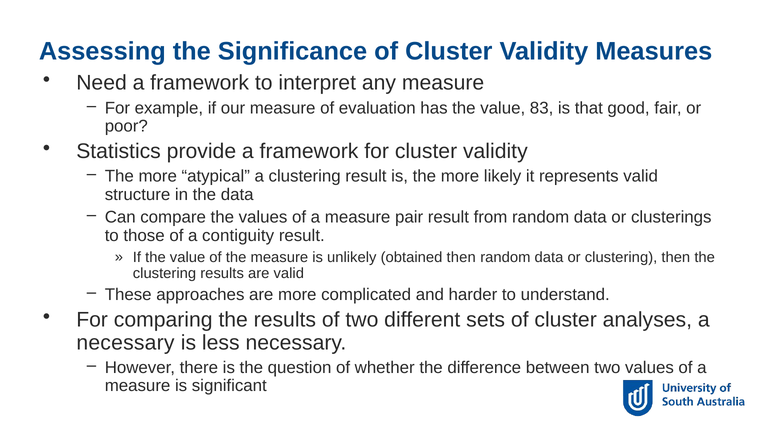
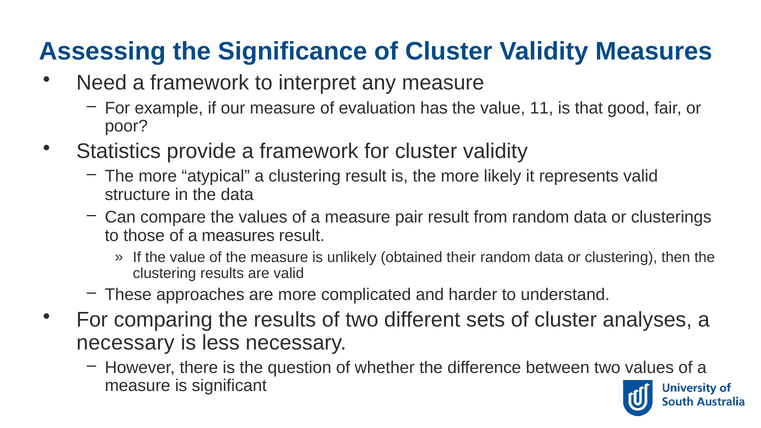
83: 83 -> 11 (542, 108)
a contiguity: contiguity -> measures (238, 236)
obtained then: then -> their (461, 257)
